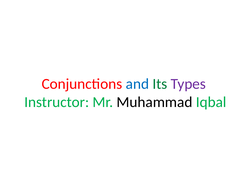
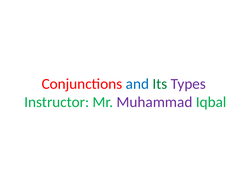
Muhammad colour: black -> purple (154, 103)
